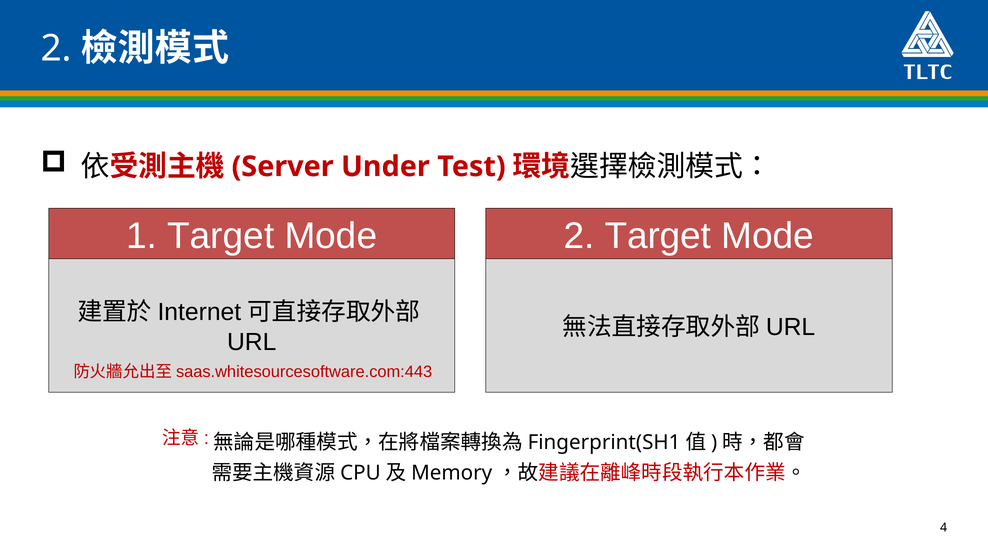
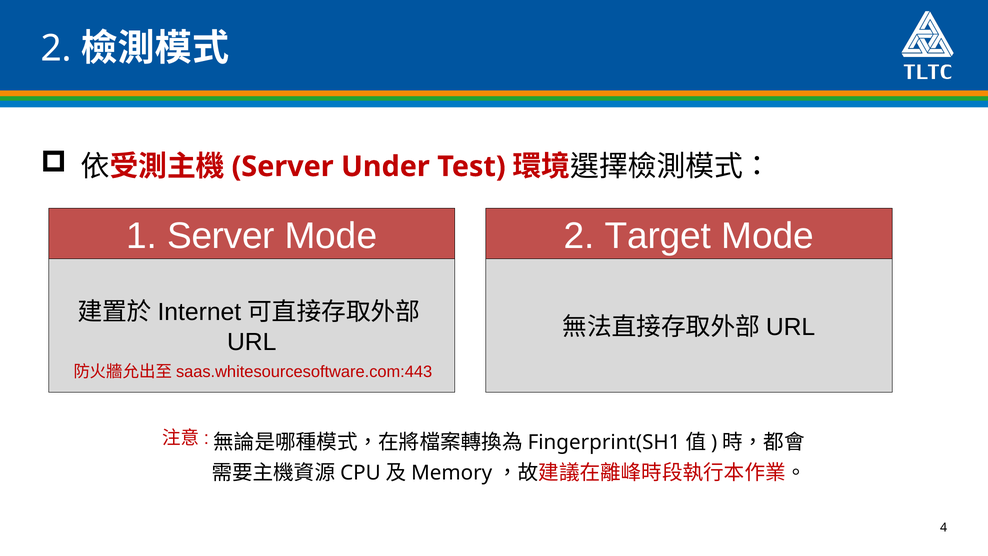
1 Target: Target -> Server (221, 236)
